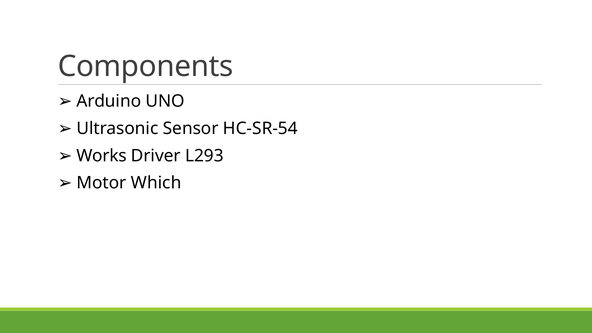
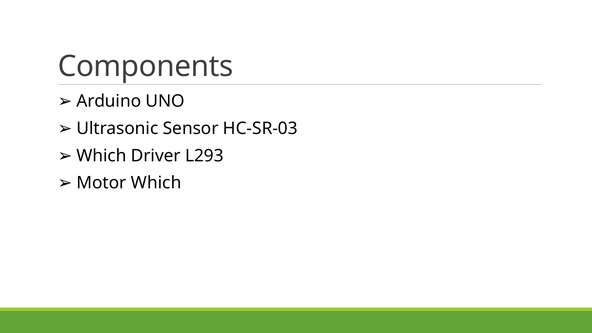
HC-SR-54: HC-SR-54 -> HC-SR-03 (260, 128)
Works: Works -> Which (102, 156)
